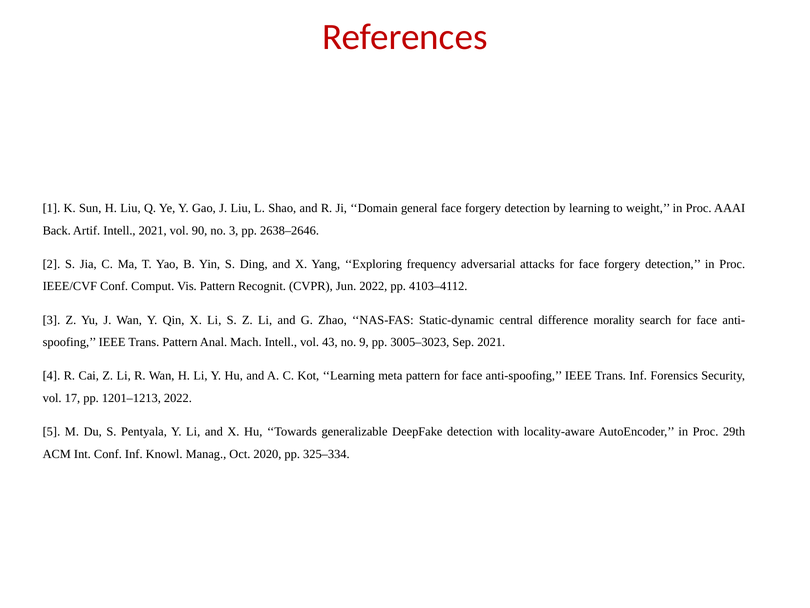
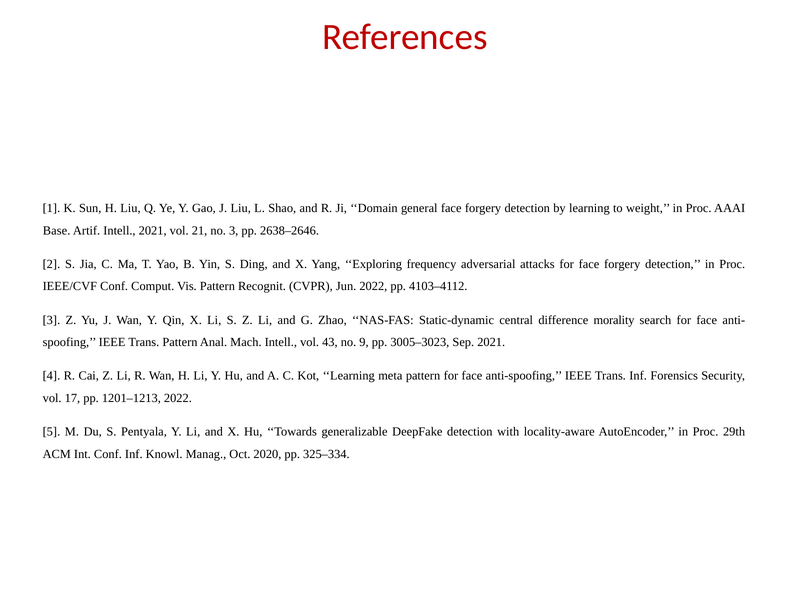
Back: Back -> Base (57, 230)
90: 90 -> 21 (200, 230)
